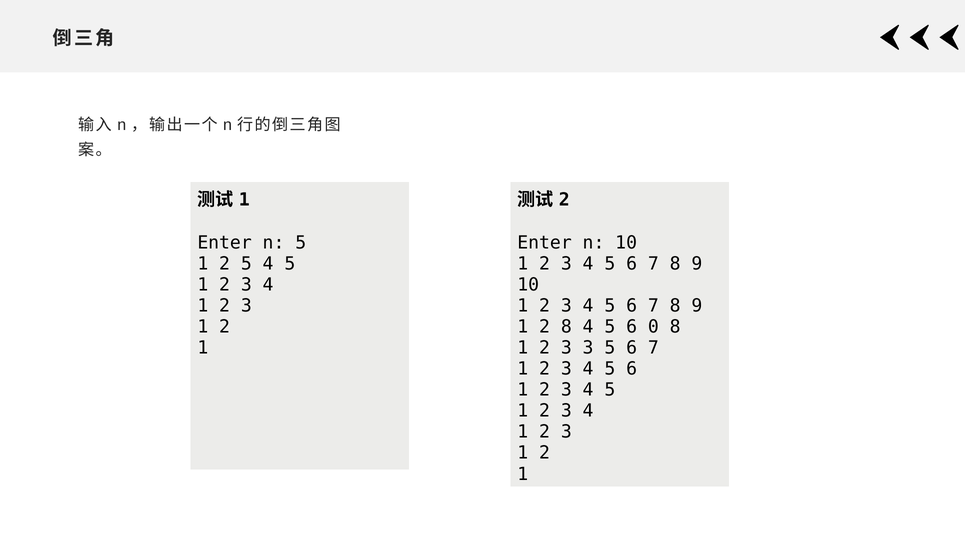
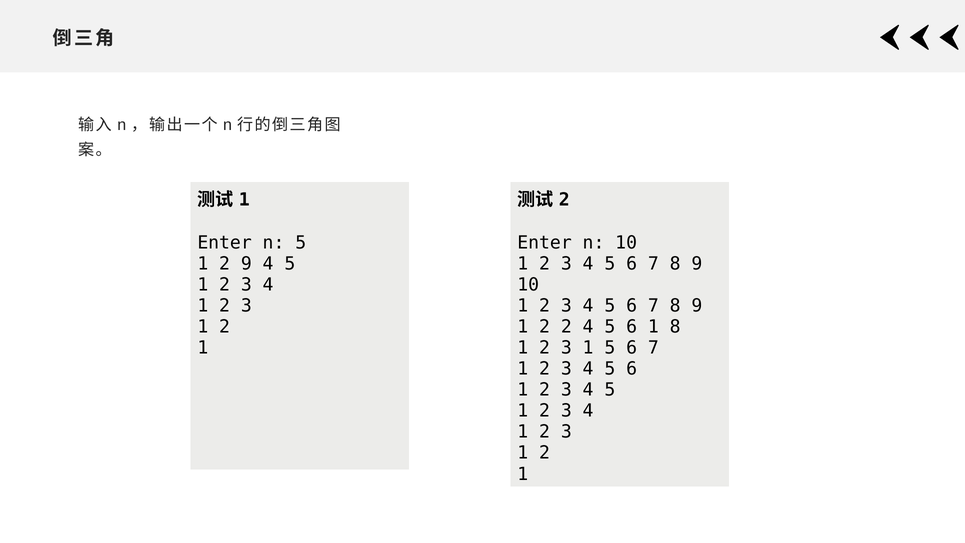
2 5: 5 -> 9 (246, 264)
2 8: 8 -> 2 (566, 327)
0: 0 -> 1 (653, 327)
3: 3 -> 1 (588, 348)
